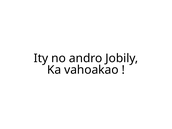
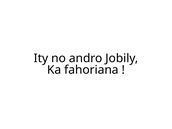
vahoakao: vahoakao -> fahoriana (91, 70)
